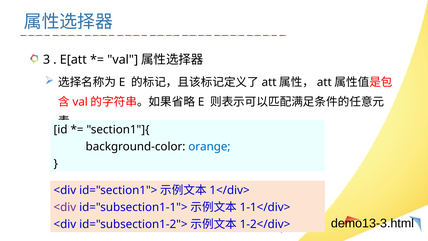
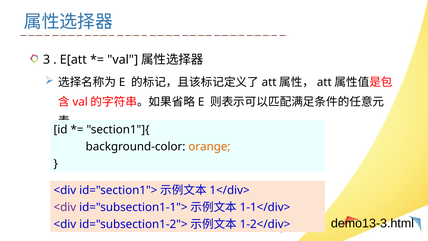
orange colour: blue -> orange (209, 147)
